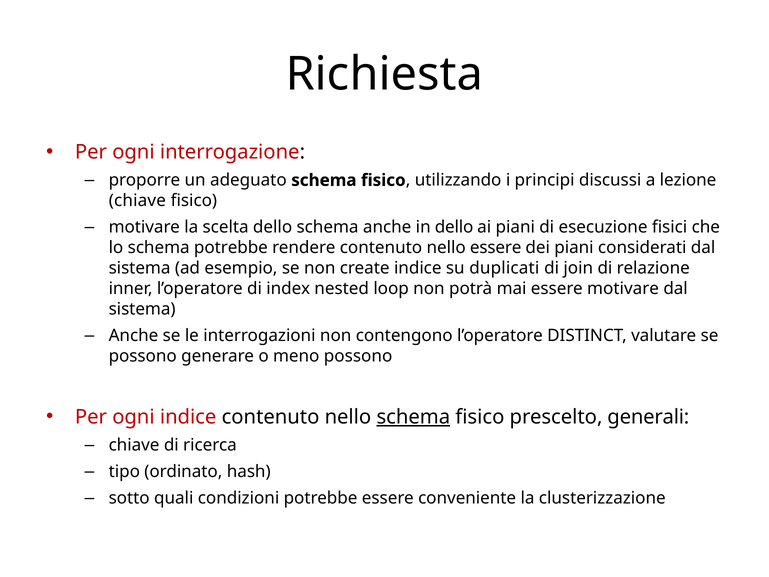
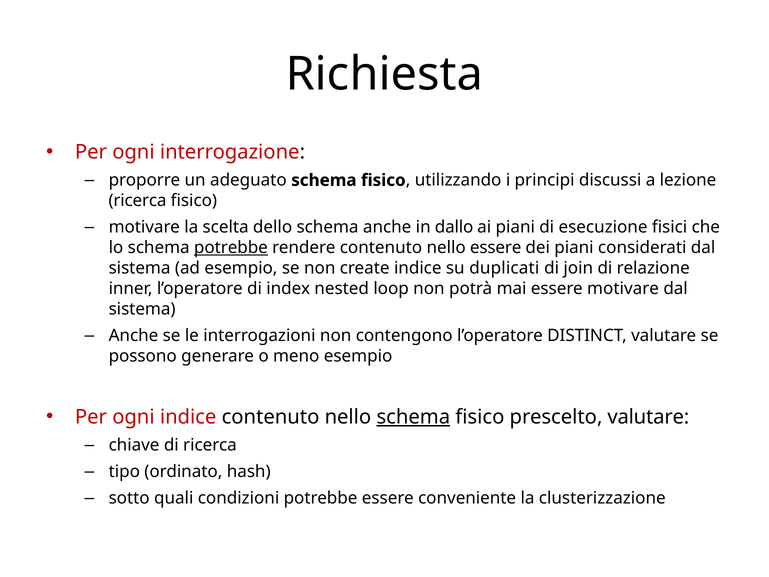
chiave: chiave -> ricerca (138, 201)
in dello: dello -> dallo (454, 227)
potrebbe underline: none -> present (231, 248)
meno possono: possono -> esempio (358, 356)
prescelto generali: generali -> valutare (648, 417)
